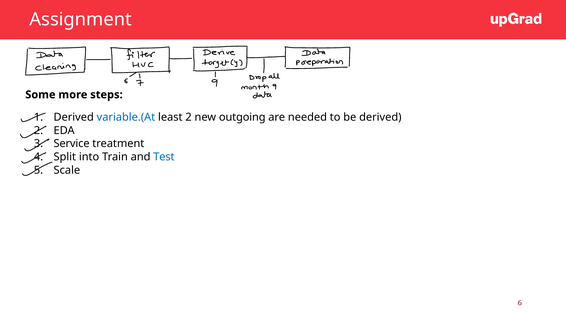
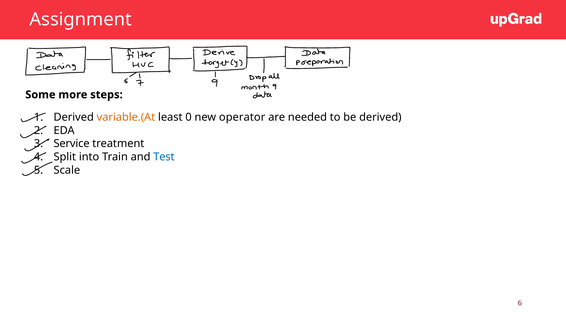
variable.(At colour: blue -> orange (126, 117)
least 2: 2 -> 0 (189, 117)
outgoing: outgoing -> operator (242, 117)
